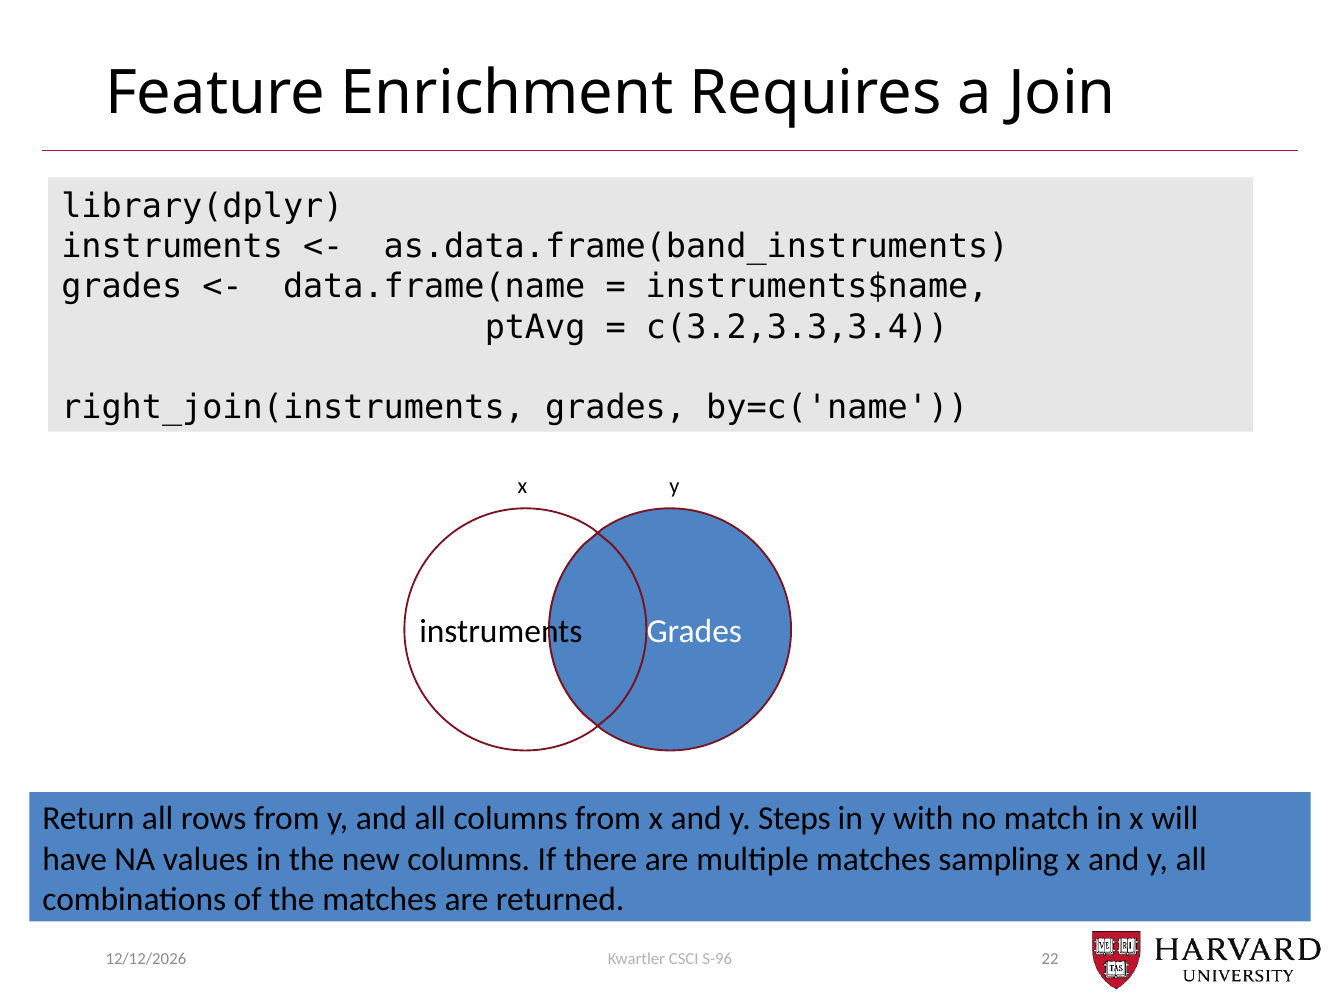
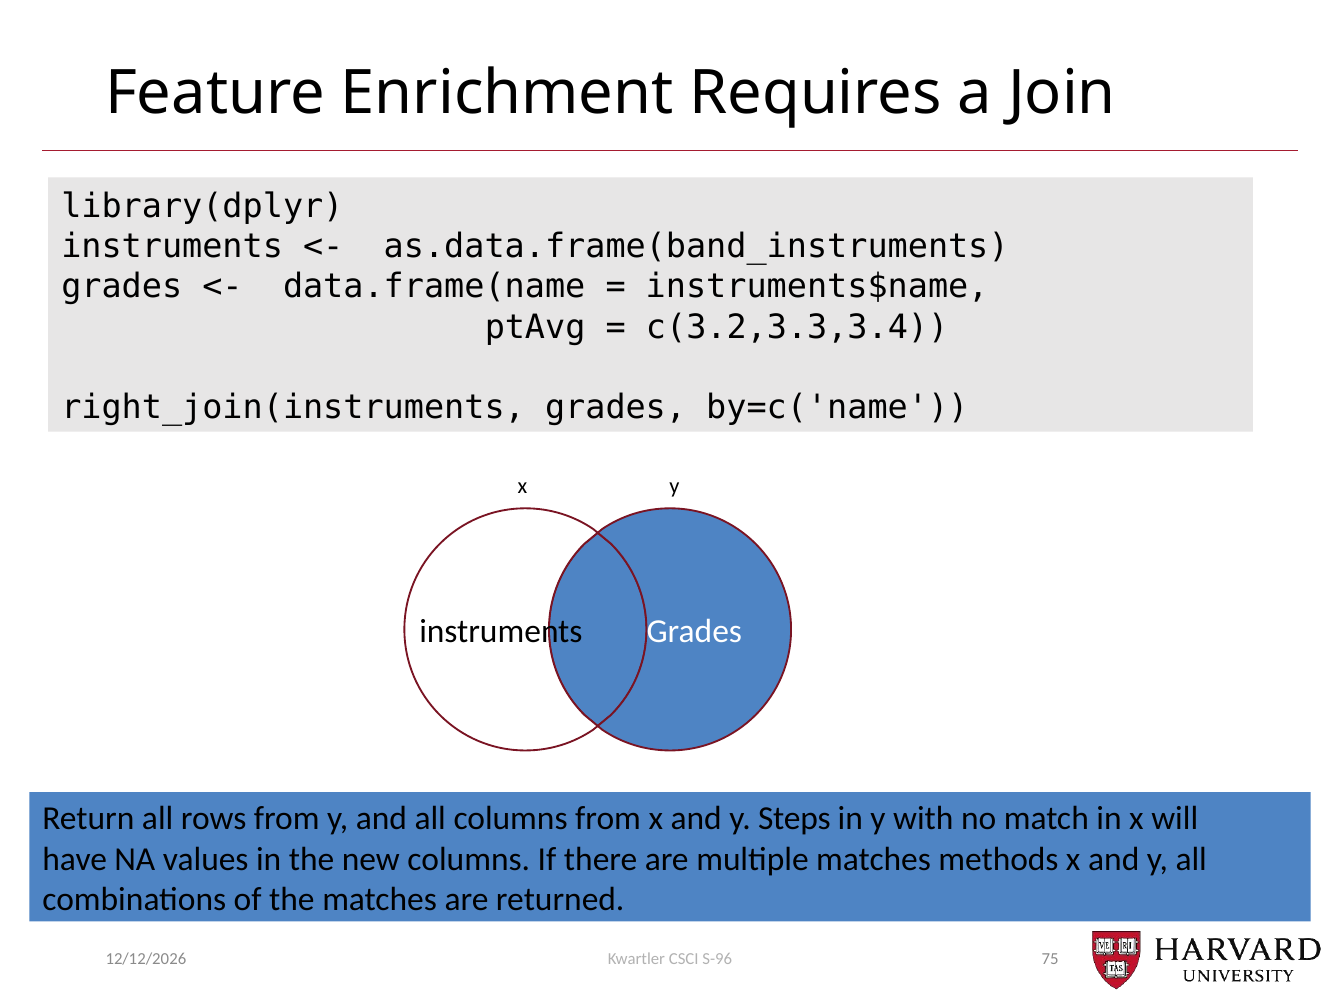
sampling: sampling -> methods (998, 859)
22: 22 -> 75 (1050, 959)
